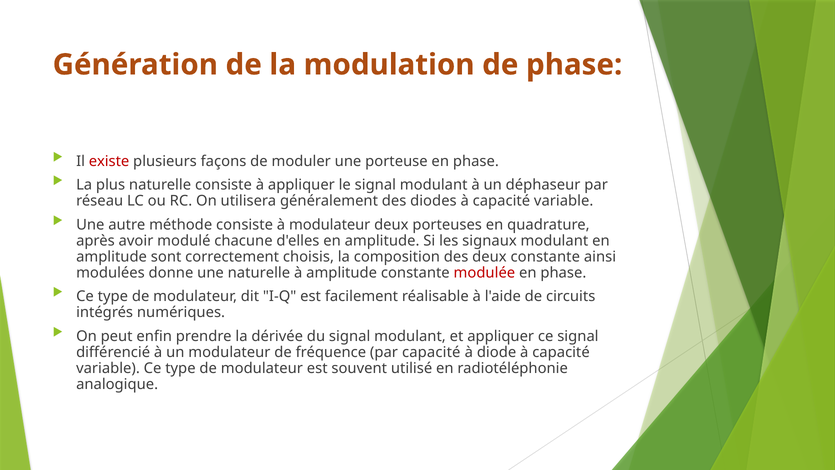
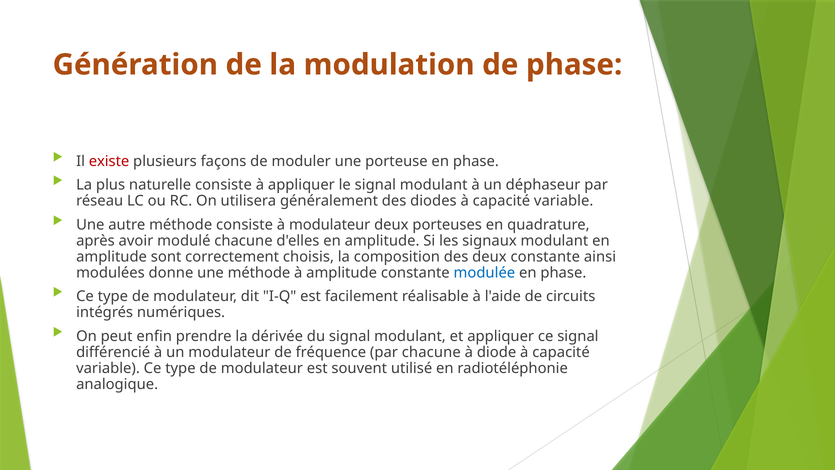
une naturelle: naturelle -> méthode (259, 273)
modulée colour: red -> blue (484, 273)
par capacité: capacité -> chacune (431, 352)
